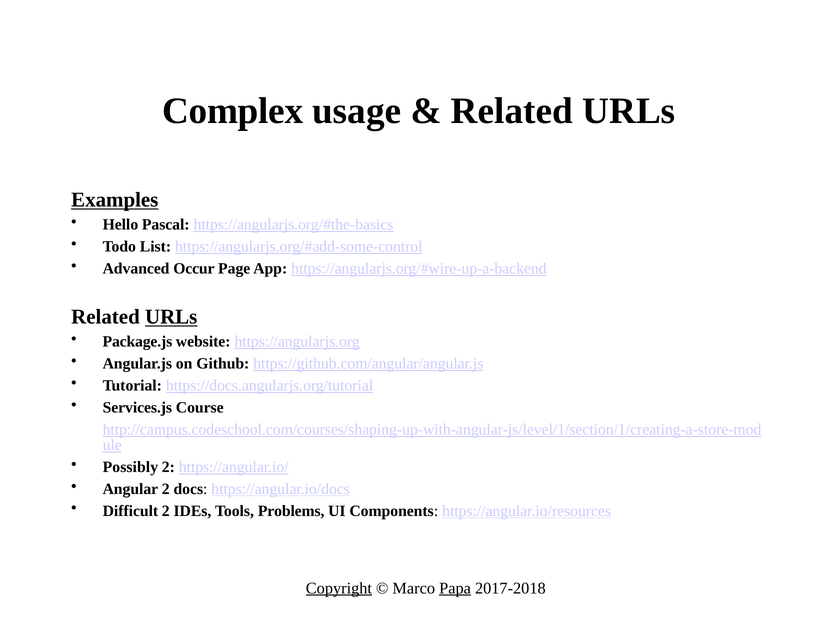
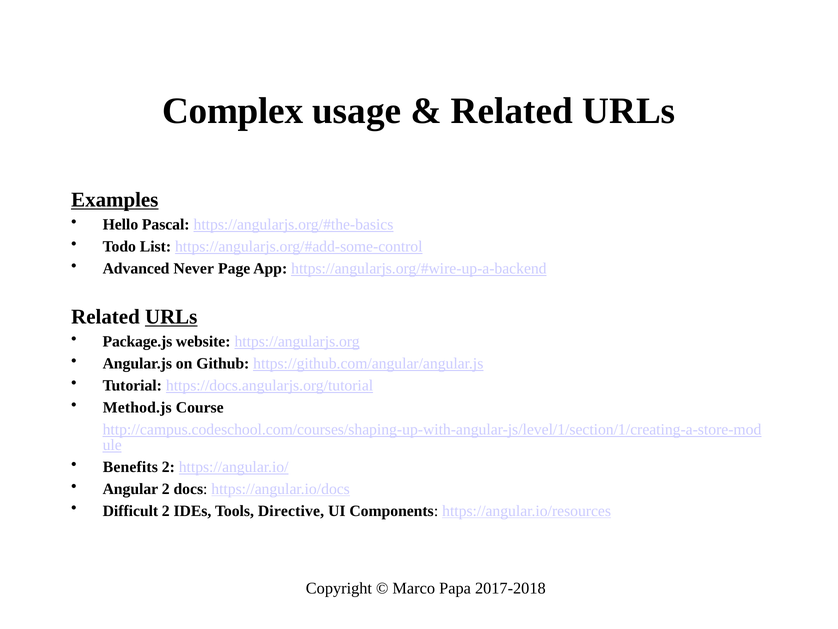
Occur: Occur -> Never (194, 268)
Services.js: Services.js -> Method.js (137, 407)
Possibly: Possibly -> Benefits (130, 467)
Problems: Problems -> Directive (291, 510)
Copyright underline: present -> none (339, 588)
Papa underline: present -> none (455, 588)
